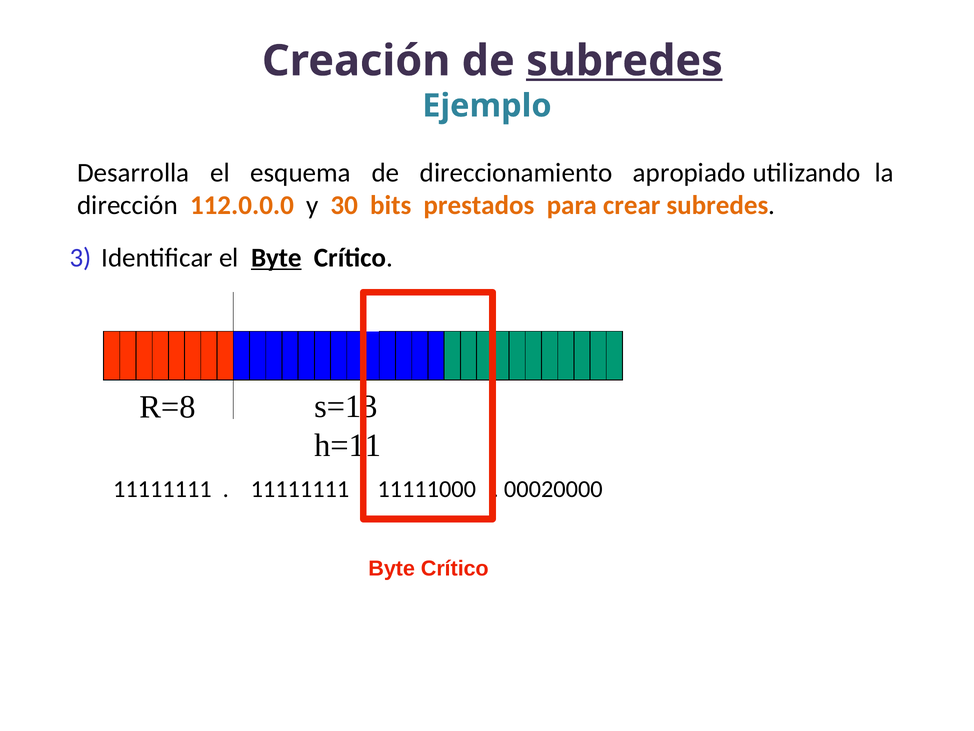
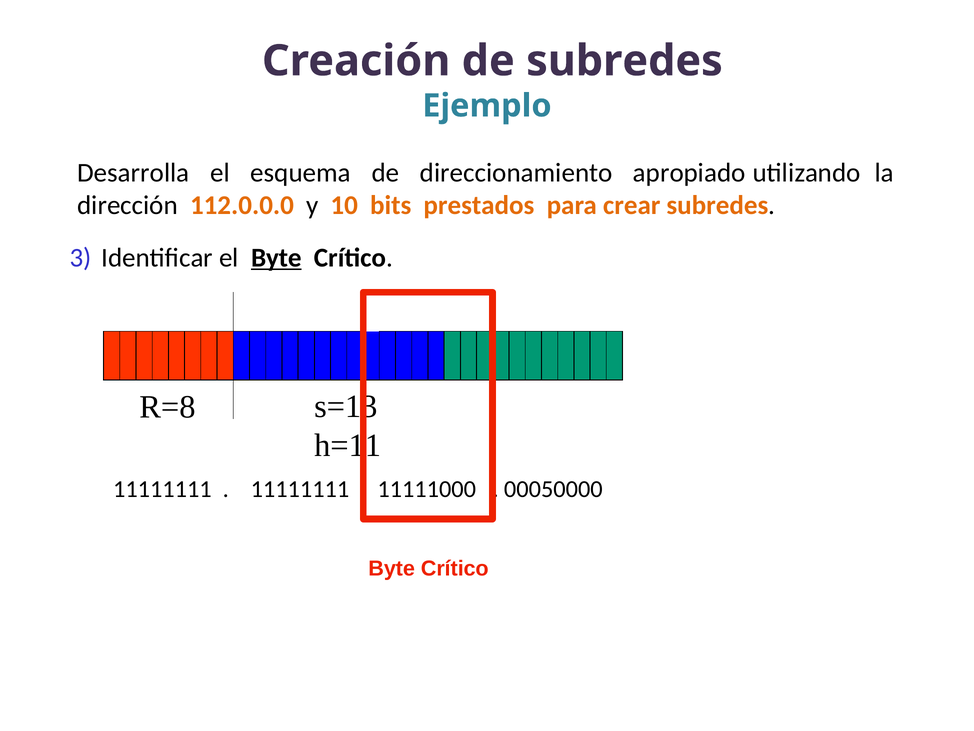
subredes underline: present -> none (624, 61)
30: 30 -> 10 (344, 205)
00020000: 00020000 -> 00050000 (553, 489)
